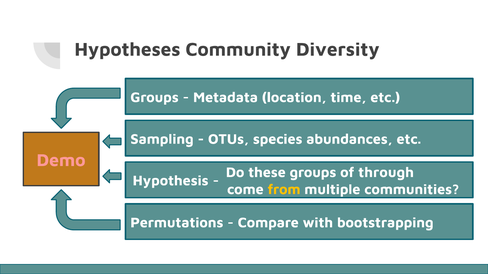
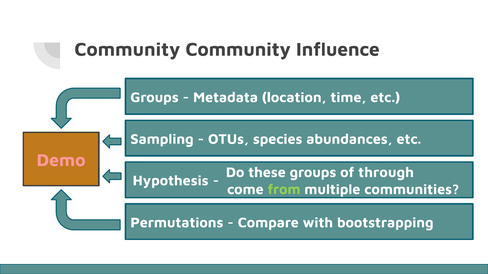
Hypotheses: Hypotheses -> Community (127, 50)
Diversity: Diversity -> Influence (338, 50)
from colour: yellow -> light green (284, 190)
